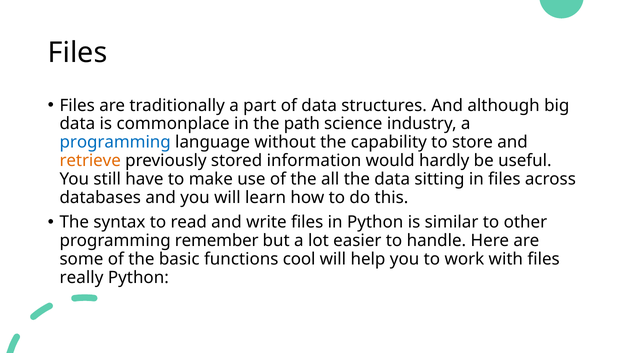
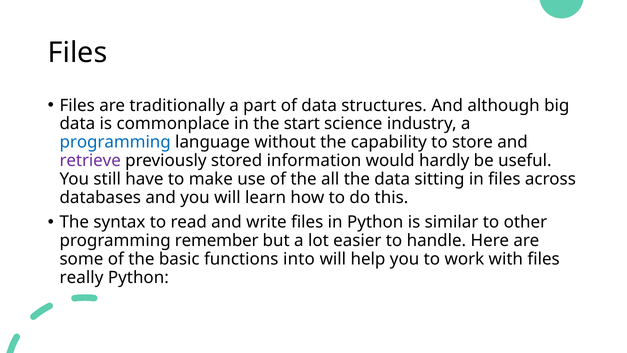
path: path -> start (302, 124)
retrieve colour: orange -> purple (90, 160)
cool: cool -> into (299, 259)
